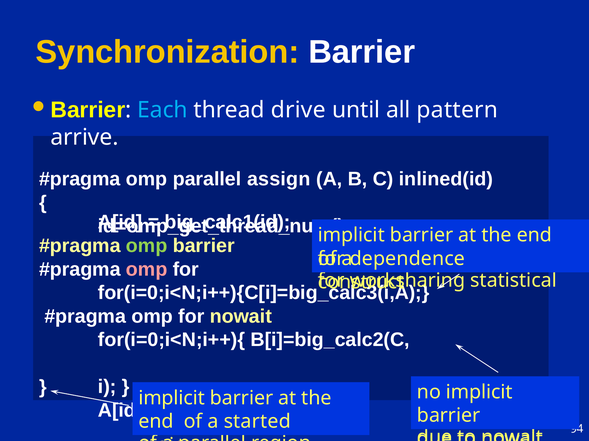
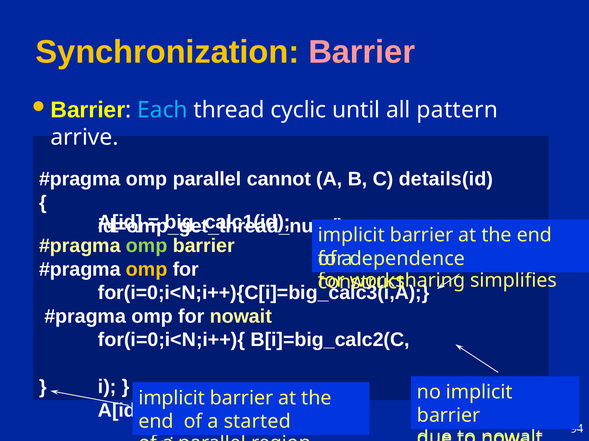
Barrier colour: white -> pink (362, 52)
drive: drive -> cyclic (298, 110)
assign: assign -> cannot (279, 179)
inlined(id: inlined(id -> details(id (446, 179)
omp colour: pink -> yellow (147, 270)
statistical: statistical -> simplifies (514, 281)
